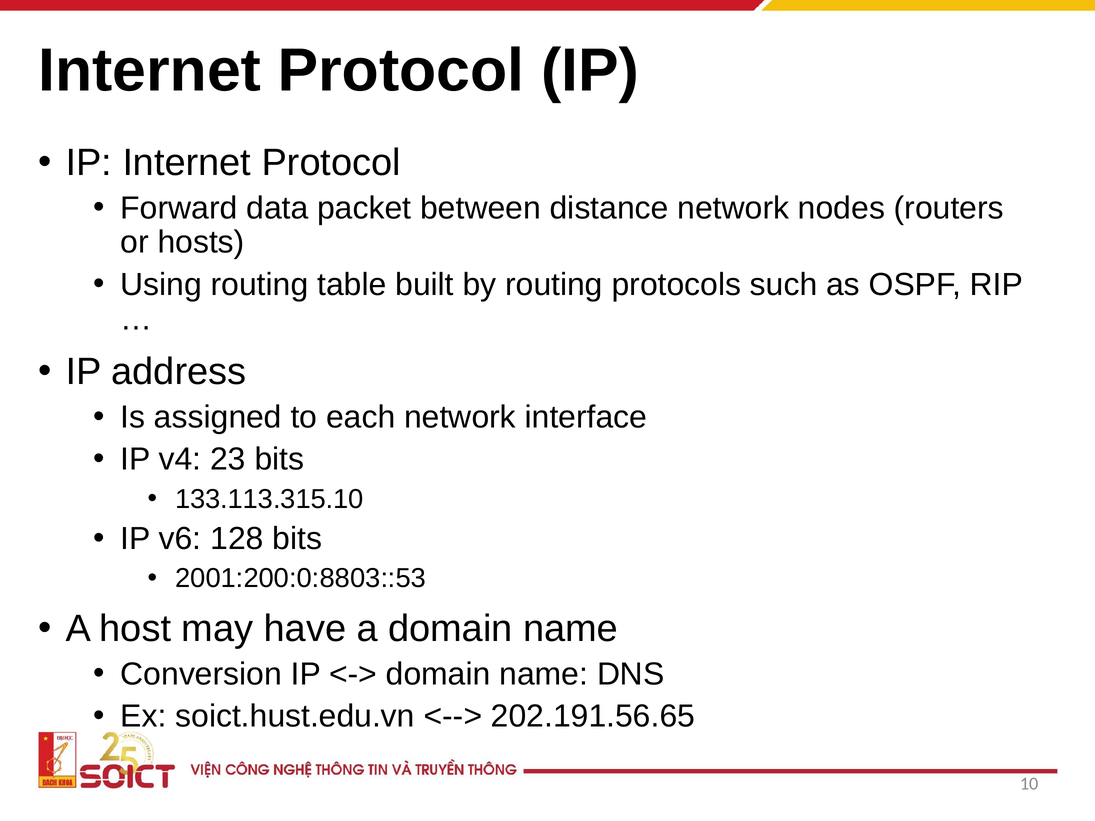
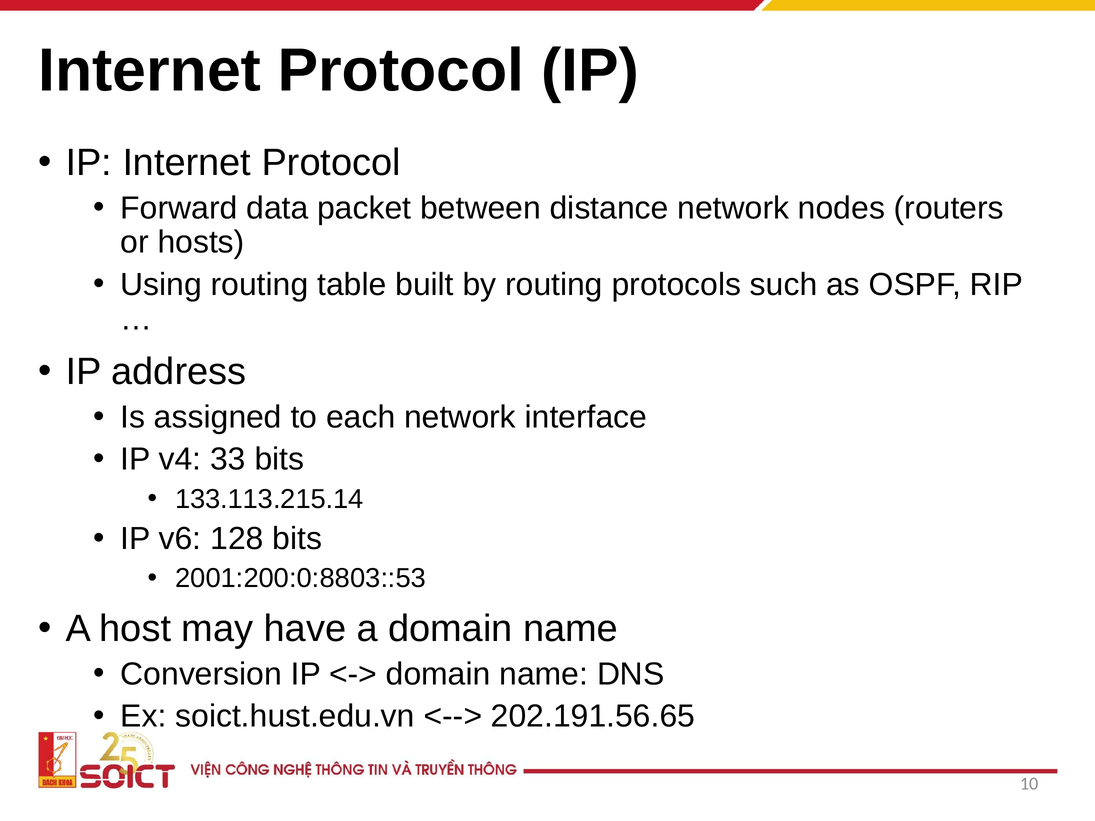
23: 23 -> 33 (228, 459)
133.113.315.10: 133.113.315.10 -> 133.113.215.14 (269, 499)
